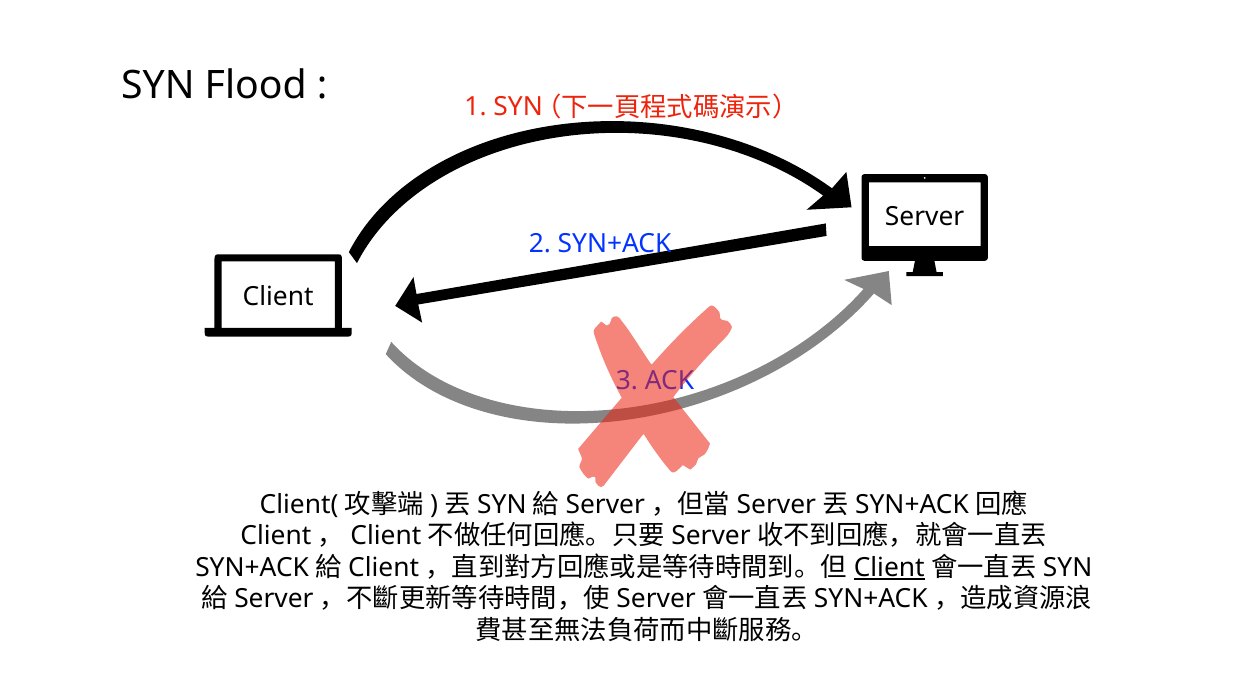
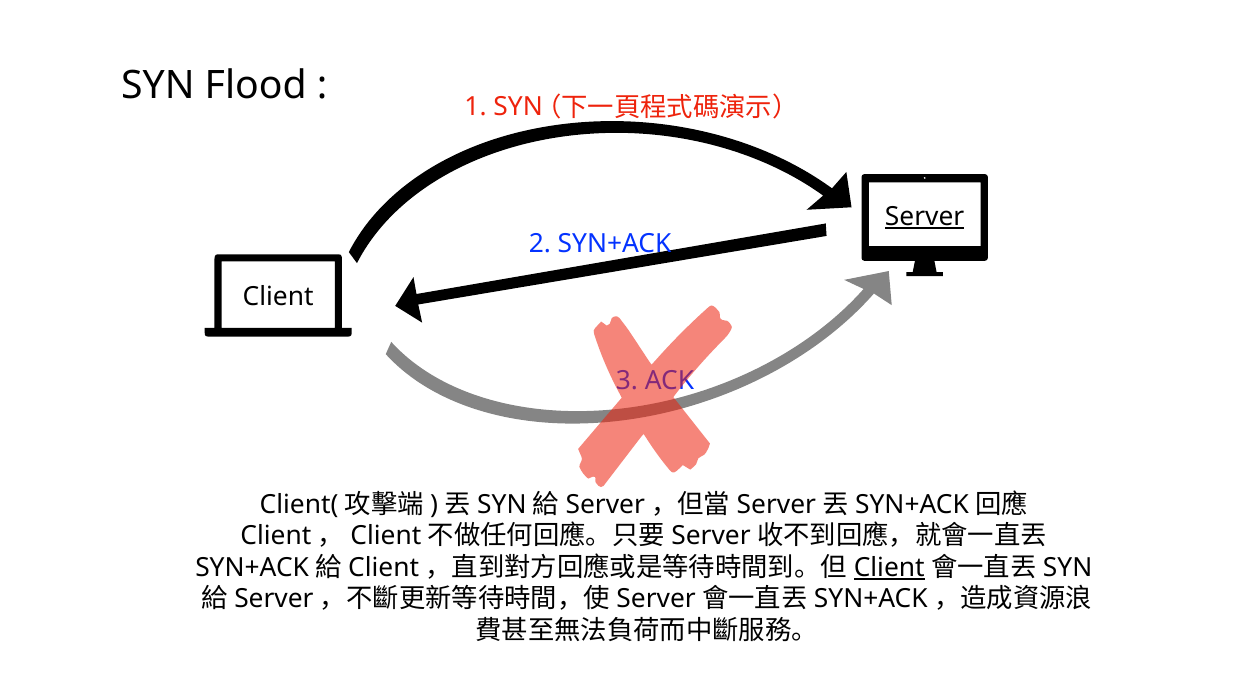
Server underline: none -> present (925, 217)
